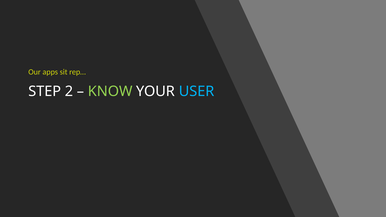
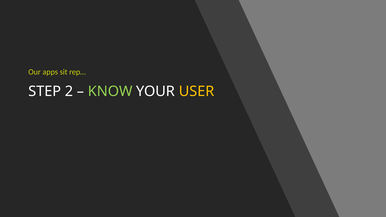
USER colour: light blue -> yellow (197, 91)
